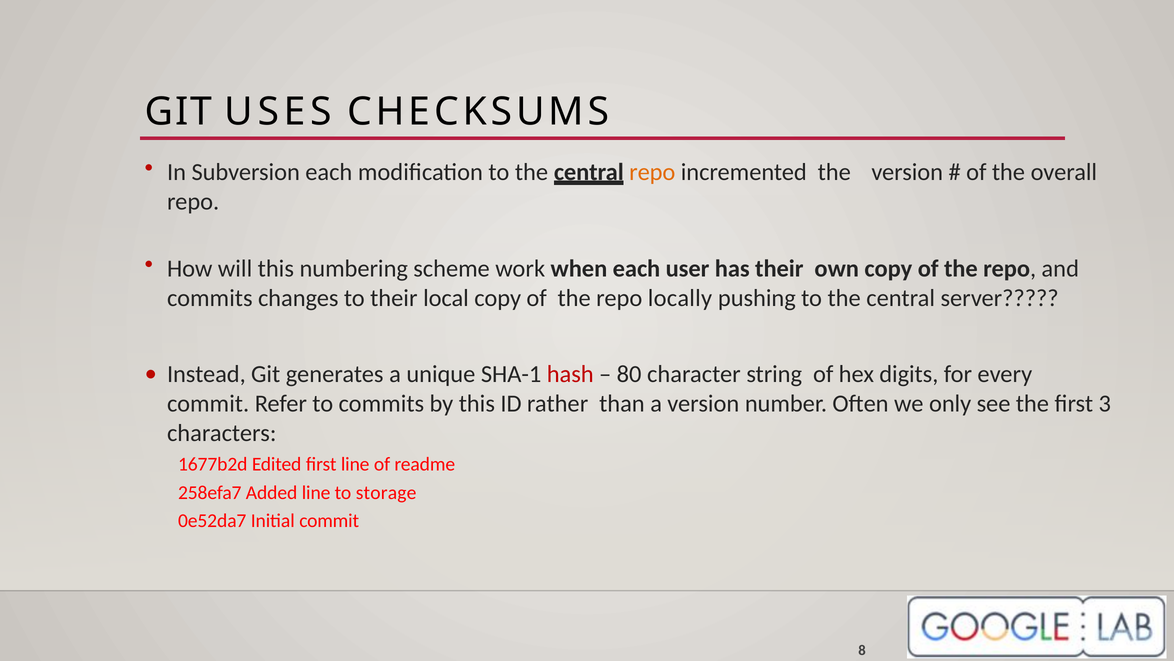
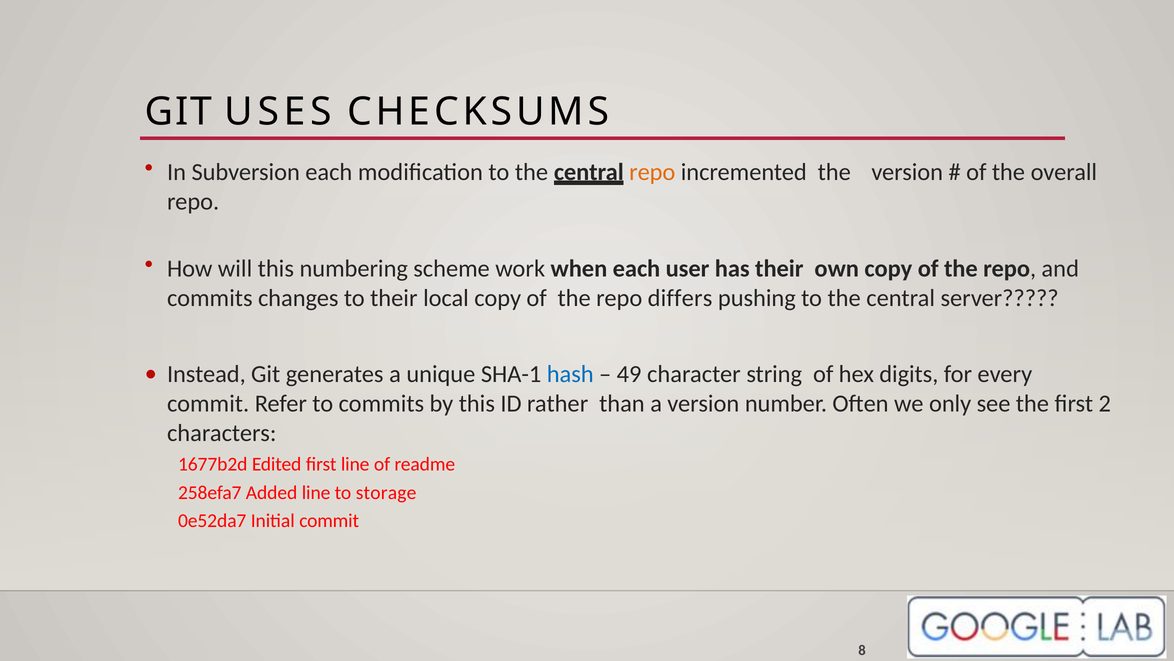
locally: locally -> differs (680, 298)
hash colour: red -> blue (570, 374)
80: 80 -> 49 (629, 374)
3: 3 -> 2 (1105, 403)
